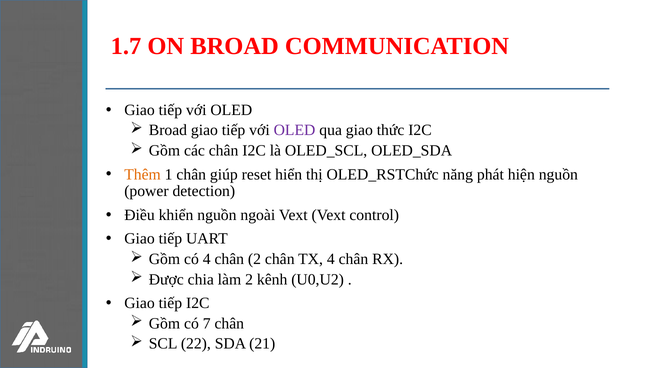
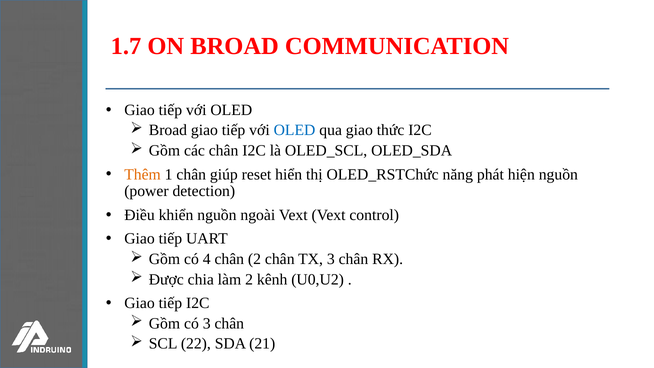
OLED colour: purple -> blue (295, 130)
TX 4: 4 -> 3 (331, 259)
có 7: 7 -> 3 (207, 323)
